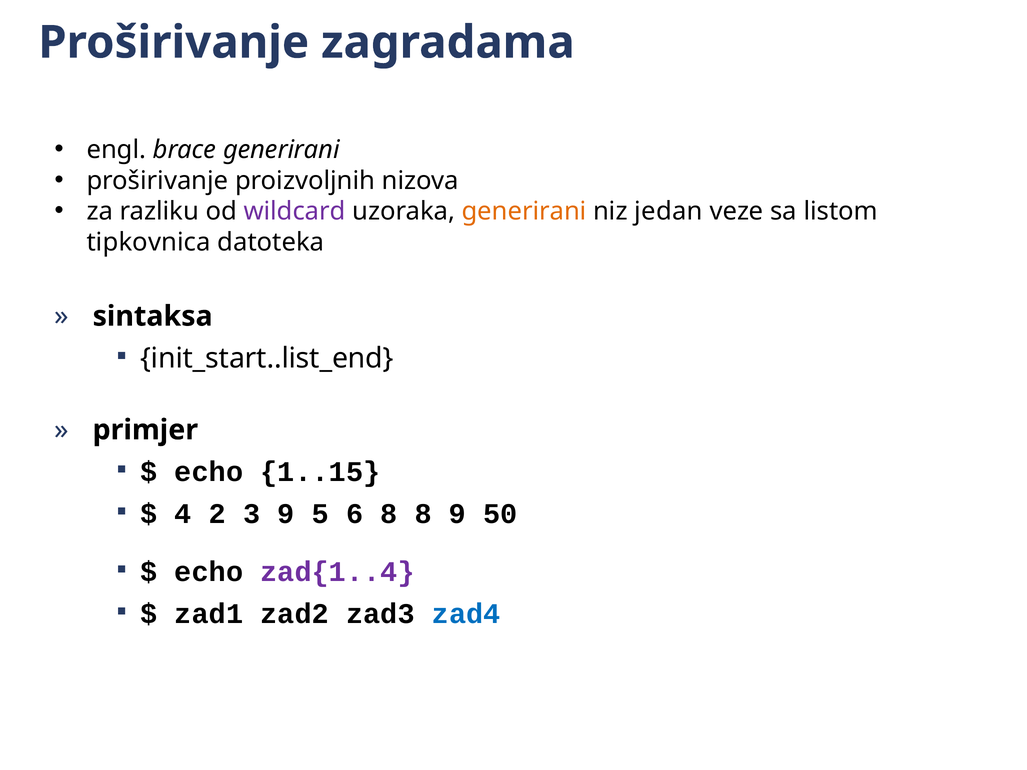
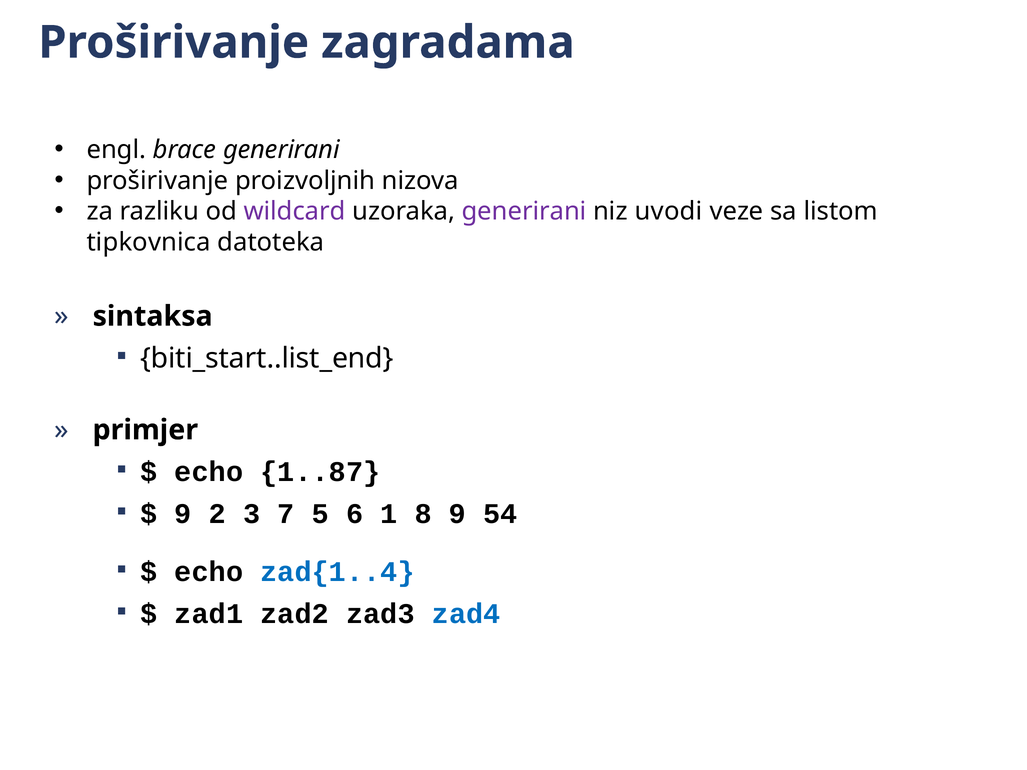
generirani colour: orange -> purple (524, 211)
jedan: jedan -> uvodi (669, 211)
init_start..list_end: init_start..list_end -> biti_start..list_end (267, 358)
1..15: 1..15 -> 1..87 (320, 472)
4: 4 -> 9 (183, 514)
3 9: 9 -> 7 (286, 514)
6 8: 8 -> 1 (389, 514)
50: 50 -> 54 (500, 514)
zad{1..4 colour: purple -> blue (337, 572)
